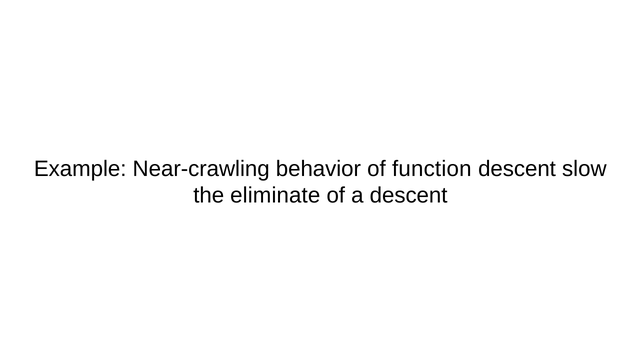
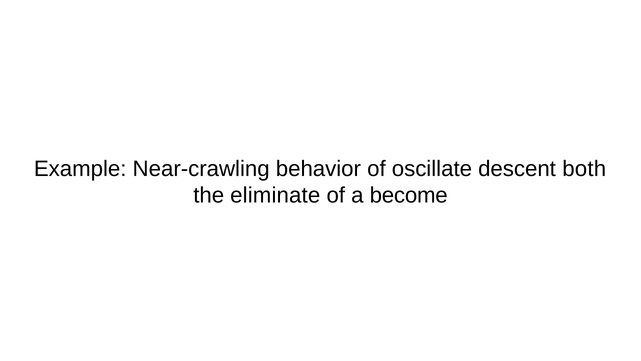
function: function -> oscillate (432, 168)
slow: slow -> both (584, 168)
a descent: descent -> become (409, 195)
